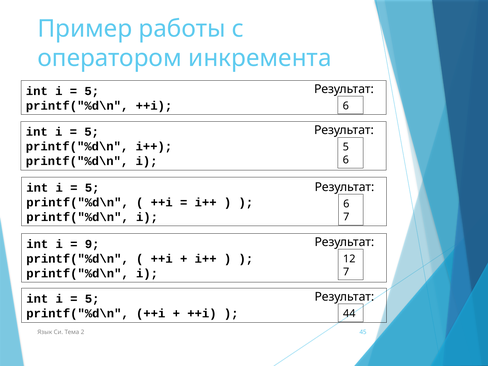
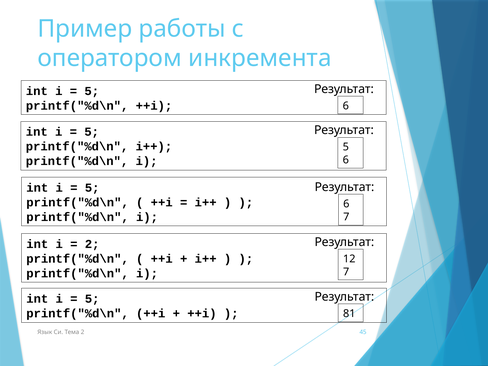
9: 9 -> 2 (92, 244)
44: 44 -> 81 (349, 314)
